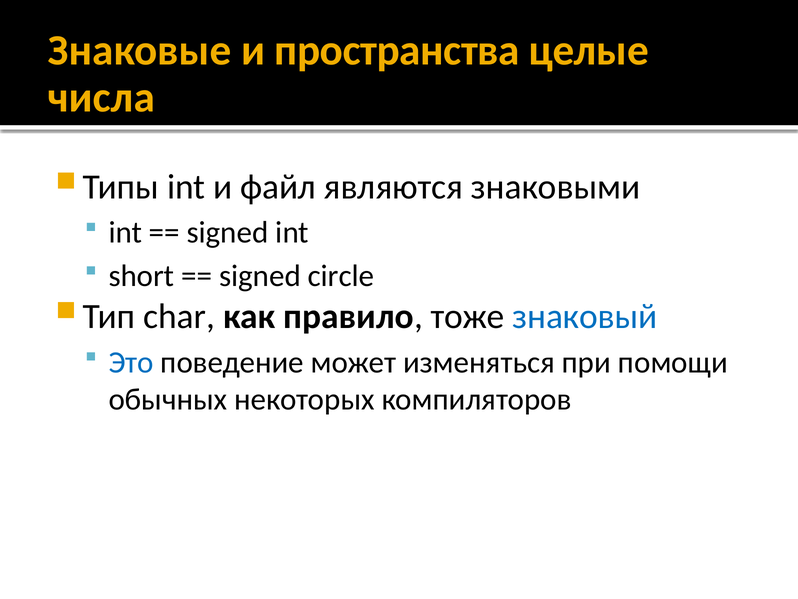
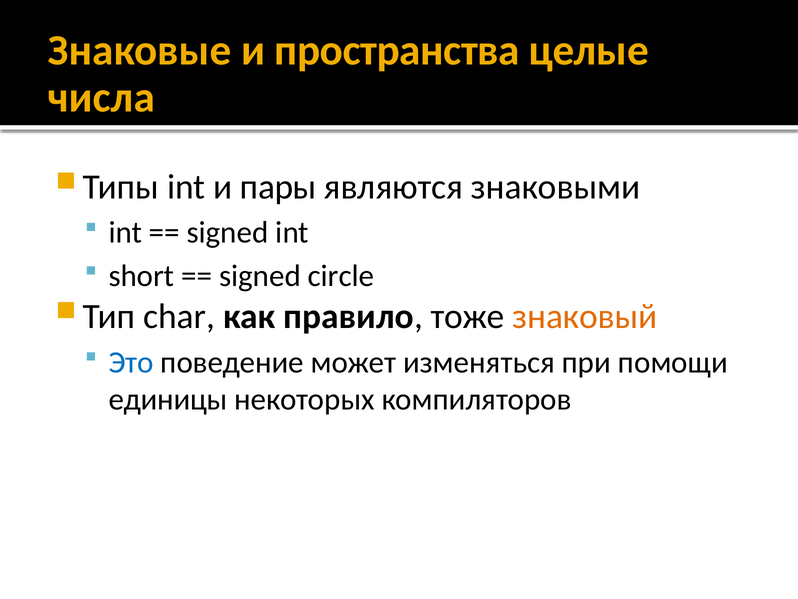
файл: файл -> пары (278, 187)
знаковый colour: blue -> orange (585, 316)
обычных: обычных -> единицы (168, 399)
